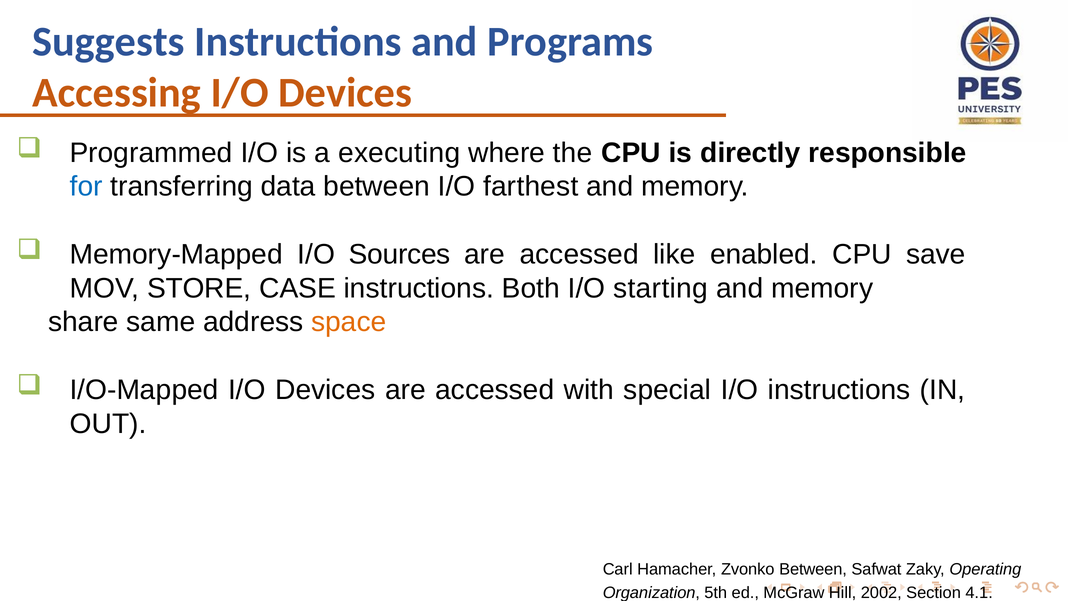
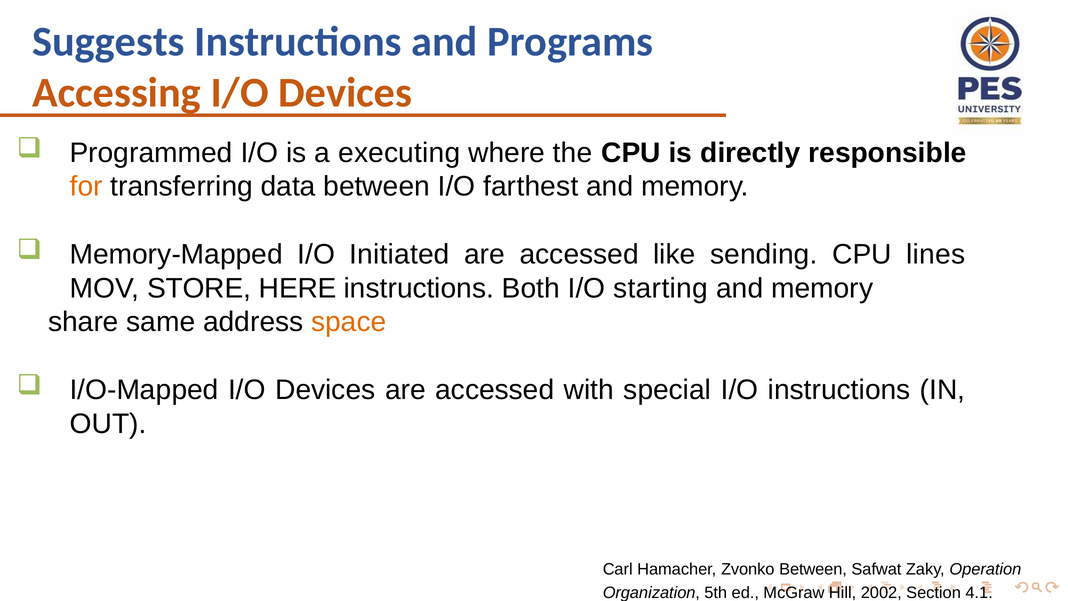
for colour: blue -> orange (86, 187)
Sources: Sources -> Initiated (399, 254)
enabled: enabled -> sending (764, 254)
save: save -> lines (936, 254)
CASE: CASE -> HERE (298, 288)
Operating: Operating -> Operation (985, 569)
